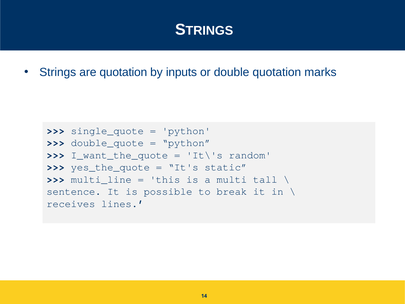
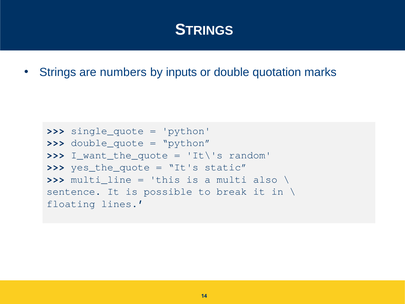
are quotation: quotation -> numbers (123, 72)
tall: tall -> also (265, 179)
receives: receives -> floating (71, 204)
